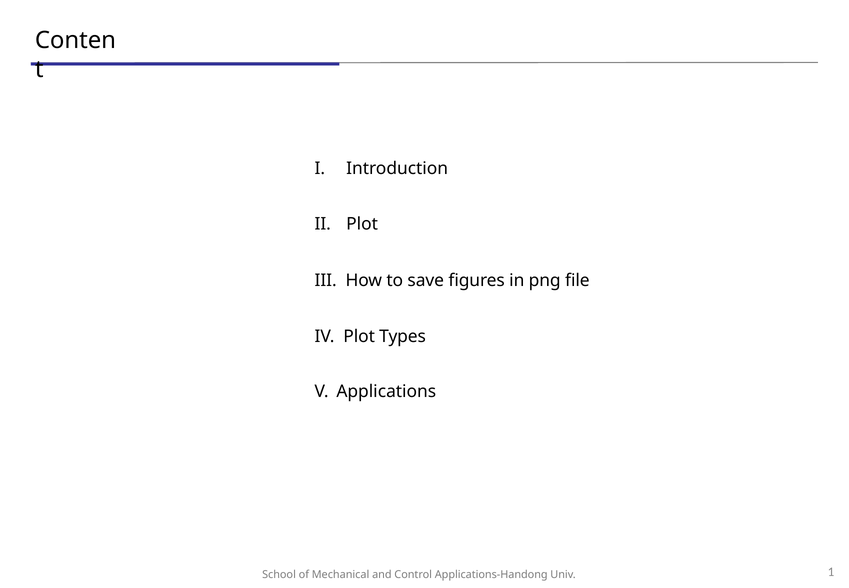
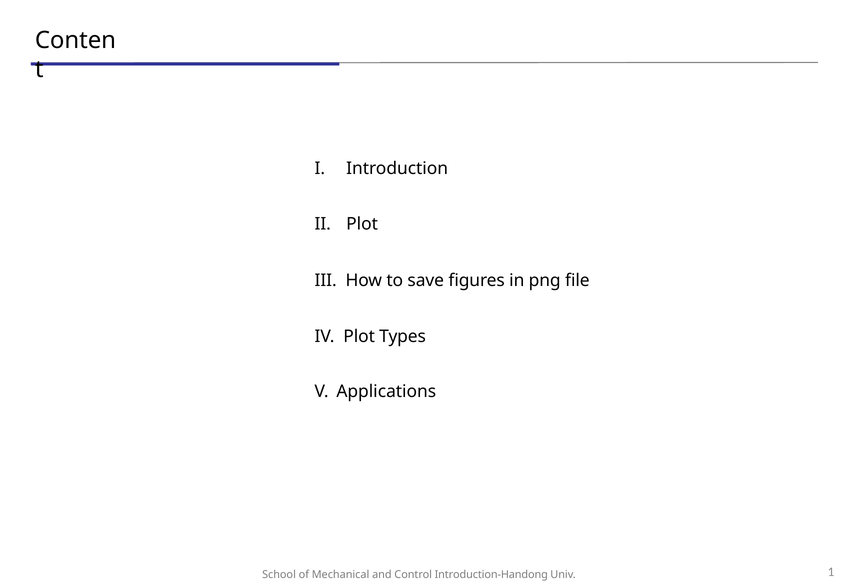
Applications-Handong: Applications-Handong -> Introduction-Handong (491, 575)
